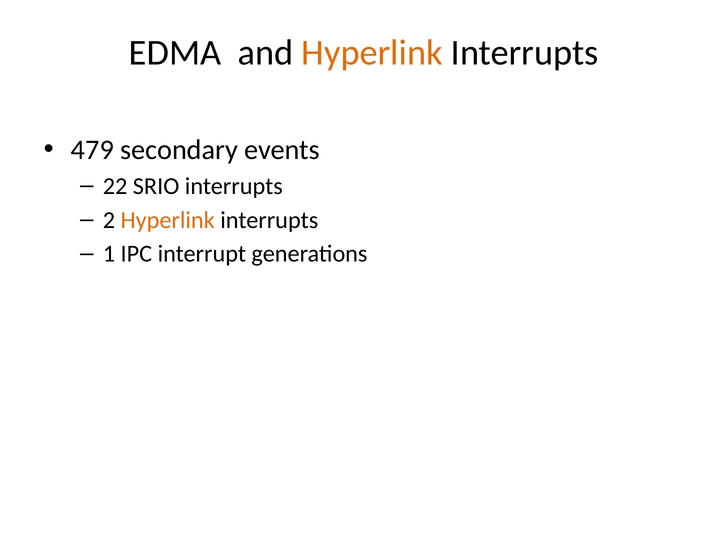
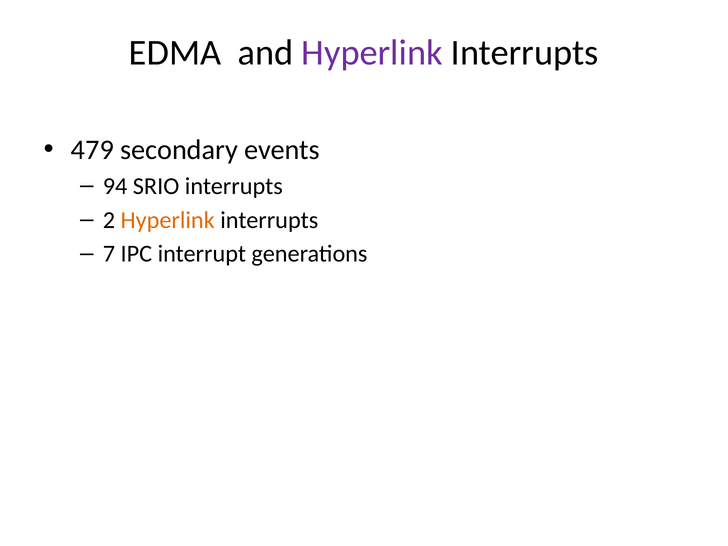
Hyperlink colour: orange -> purple (372, 53)
22: 22 -> 94 (115, 186)
1: 1 -> 7 (109, 254)
